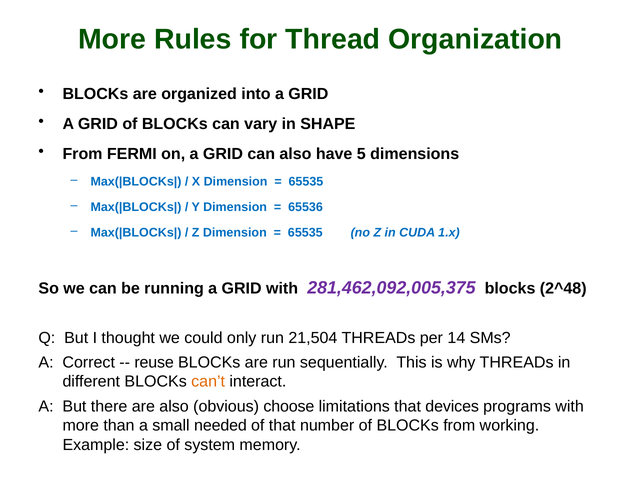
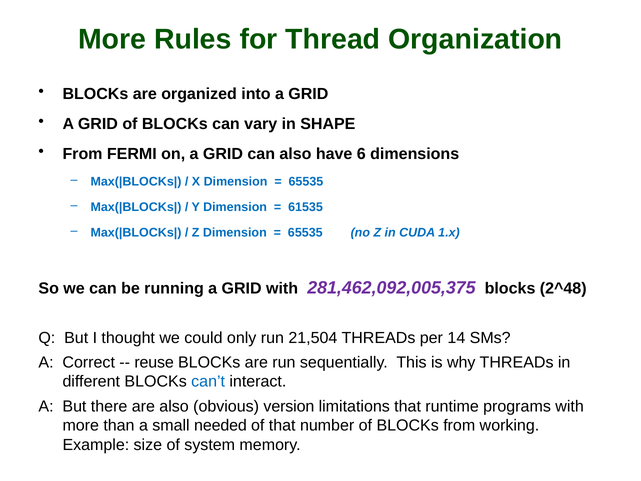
5: 5 -> 6 (361, 154)
65536: 65536 -> 61535 (305, 207)
can’t colour: orange -> blue (208, 381)
choose: choose -> version (289, 406)
devices: devices -> runtime (452, 406)
